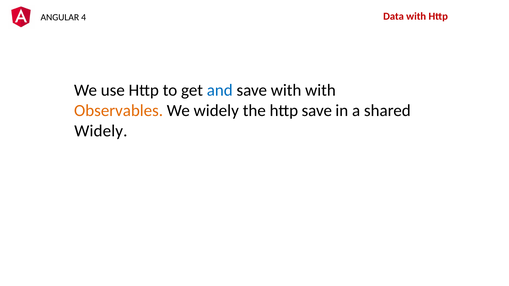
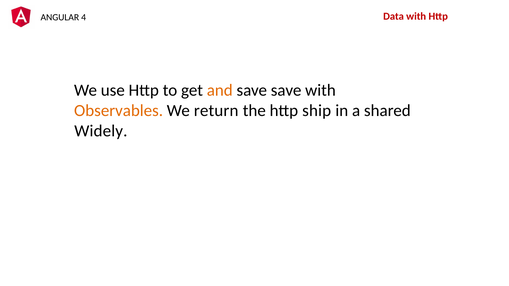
and colour: blue -> orange (220, 90)
save with: with -> save (286, 90)
We widely: widely -> return (216, 111)
http save: save -> ship (317, 111)
